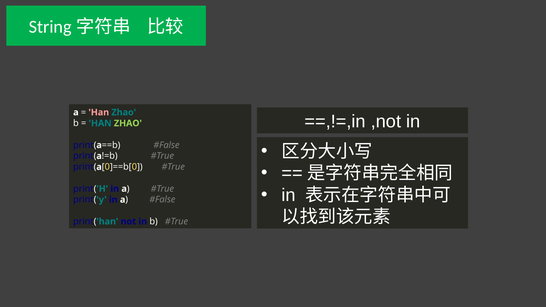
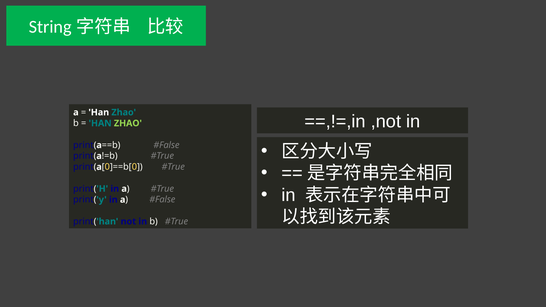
Han colour: pink -> white (99, 112)
